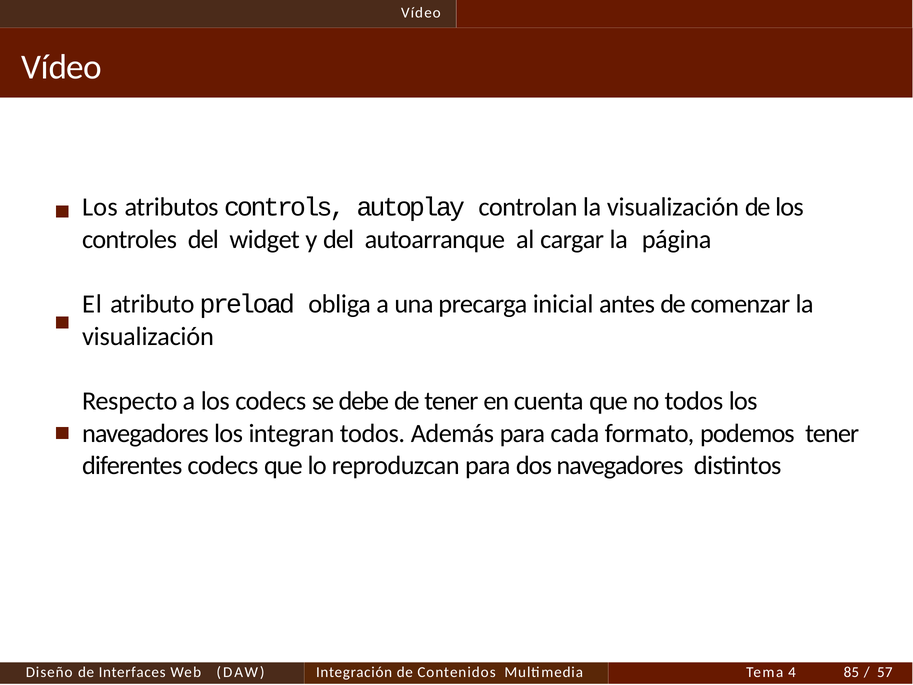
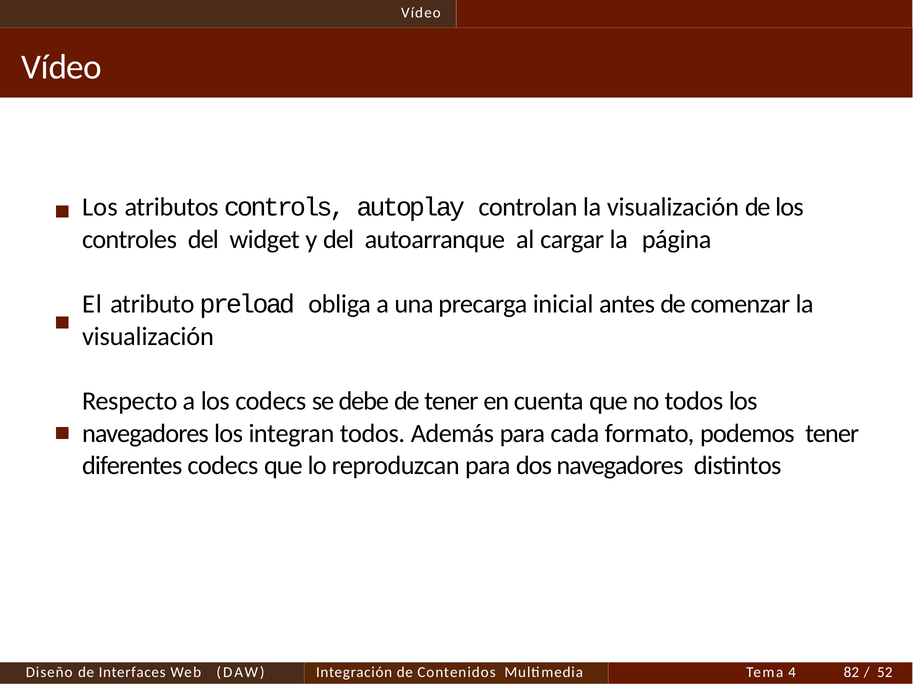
85: 85 -> 82 (851, 673)
57: 57 -> 52 (885, 673)
